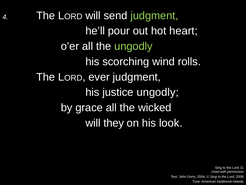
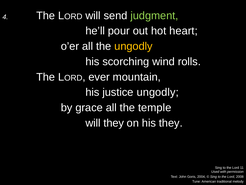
ungodly colour: light green -> yellow (133, 46)
ever judgment: judgment -> mountain (137, 77)
wicked: wicked -> temple (155, 107)
his look: look -> they (171, 123)
